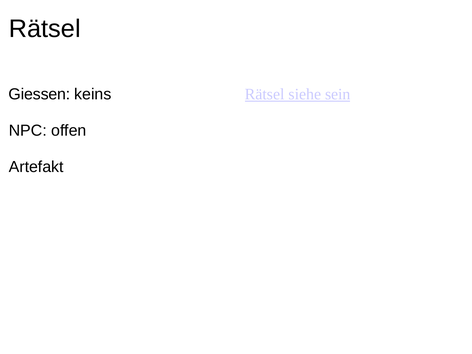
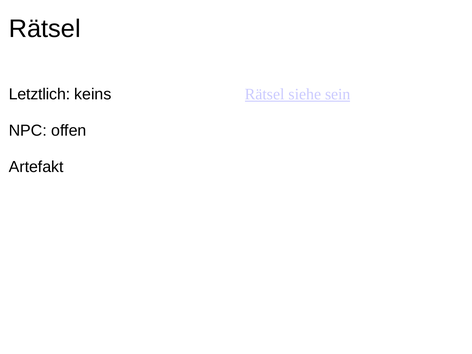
Giessen: Giessen -> Letztlich (39, 94)
